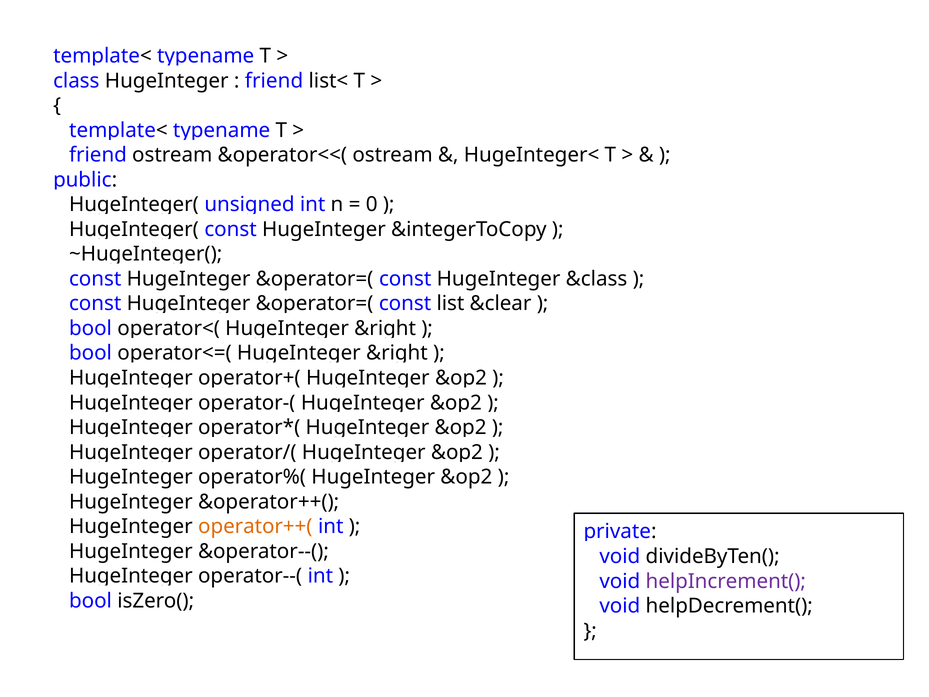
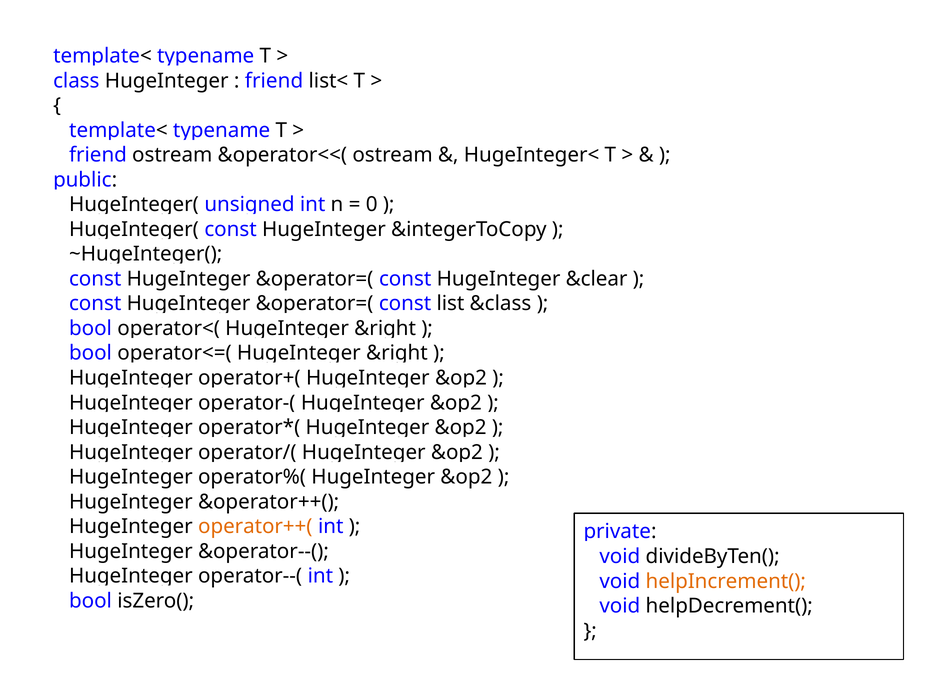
&class: &class -> &clear (597, 279)
&clear: &clear -> &class (500, 304)
helpIncrement( colour: purple -> orange (726, 581)
